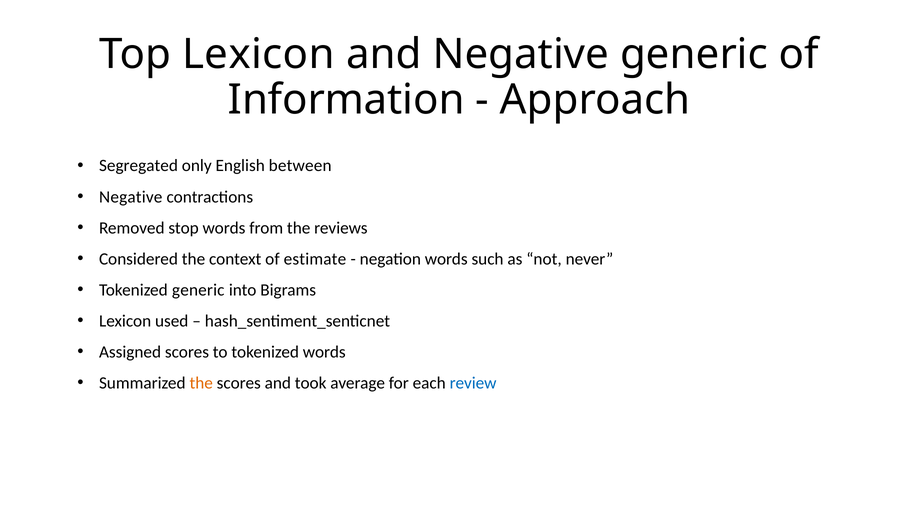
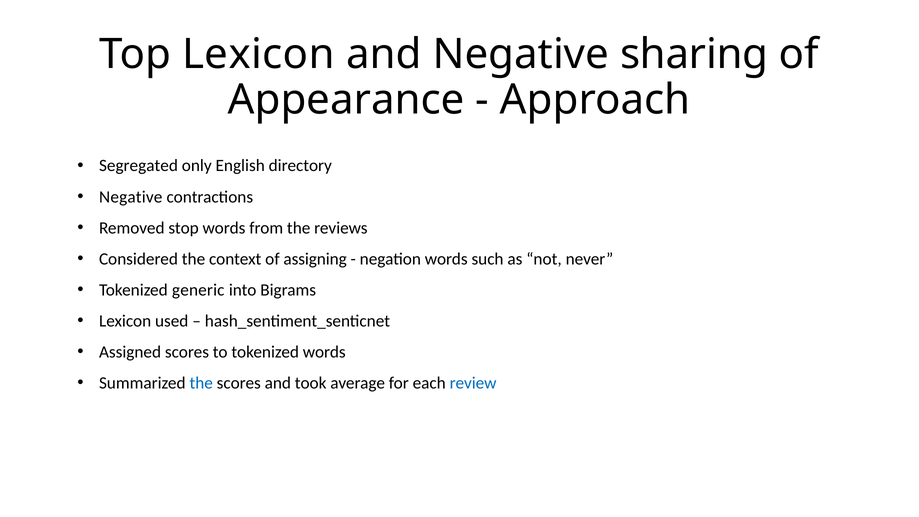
Negative generic: generic -> sharing (694, 54)
Information: Information -> Appearance (346, 100)
between: between -> directory (300, 166)
estimate: estimate -> assigning (315, 259)
the colour: orange -> blue (201, 383)
